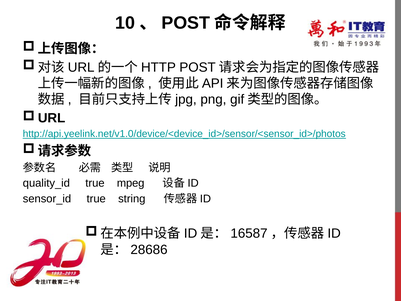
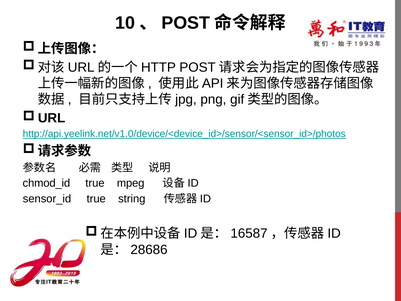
quality_id: quality_id -> chmod_id (46, 183)
